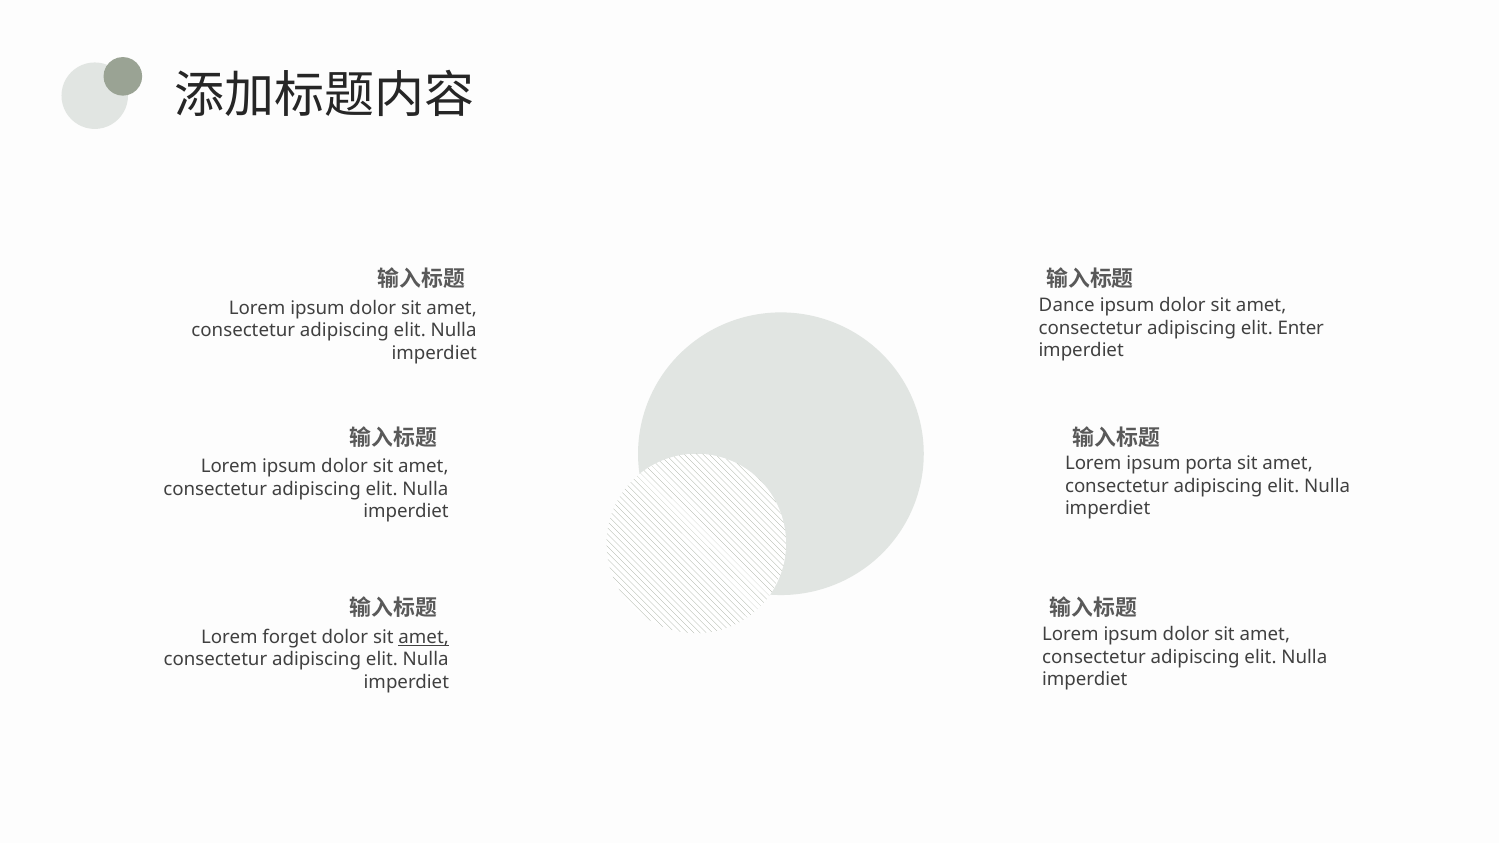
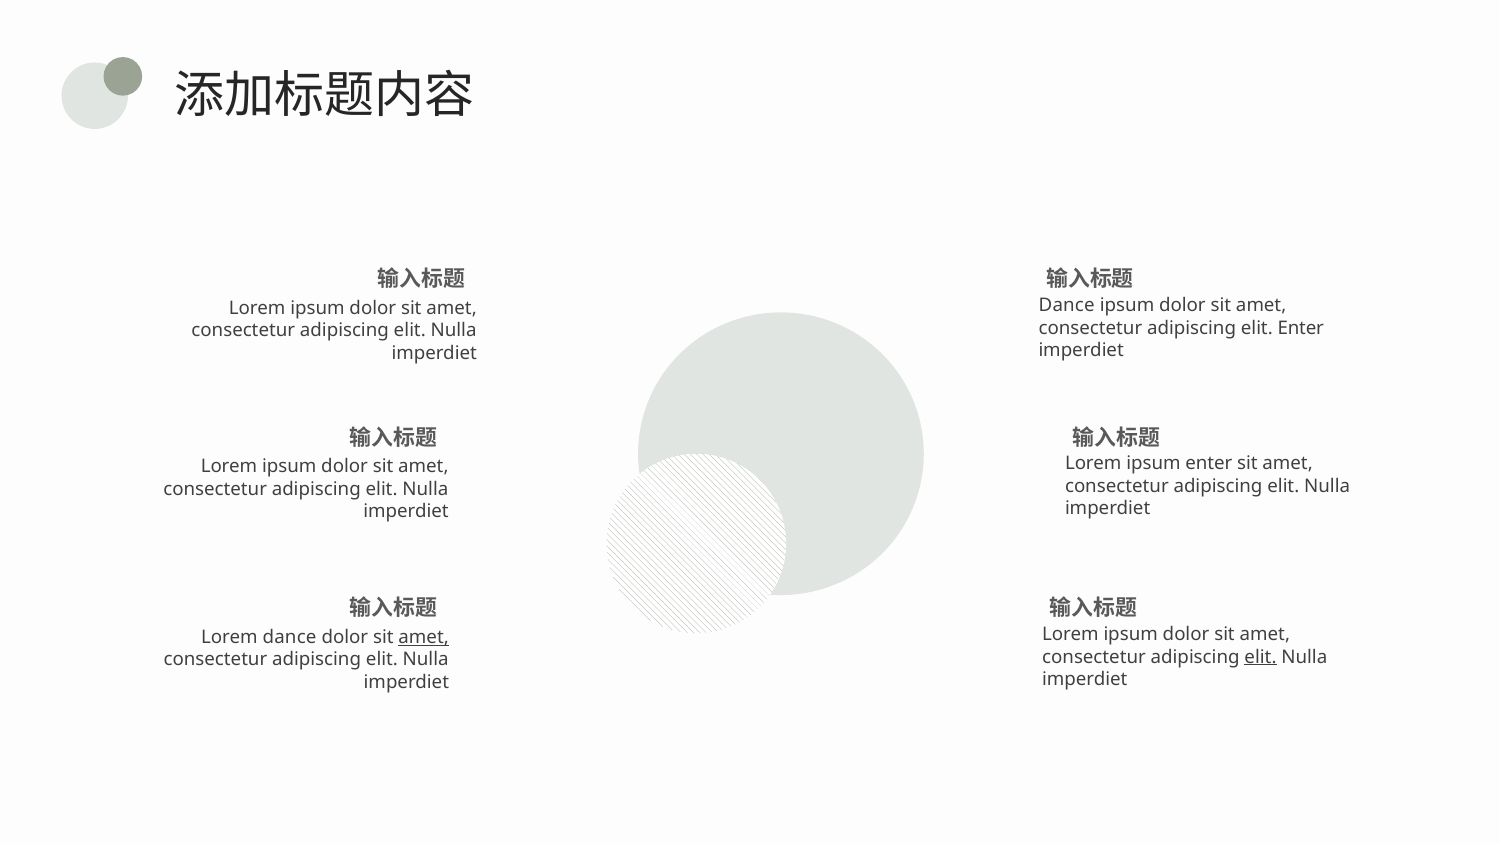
ipsum porta: porta -> enter (1209, 464)
Lorem forget: forget -> dance (290, 637)
elit underline: none -> present (1260, 657)
